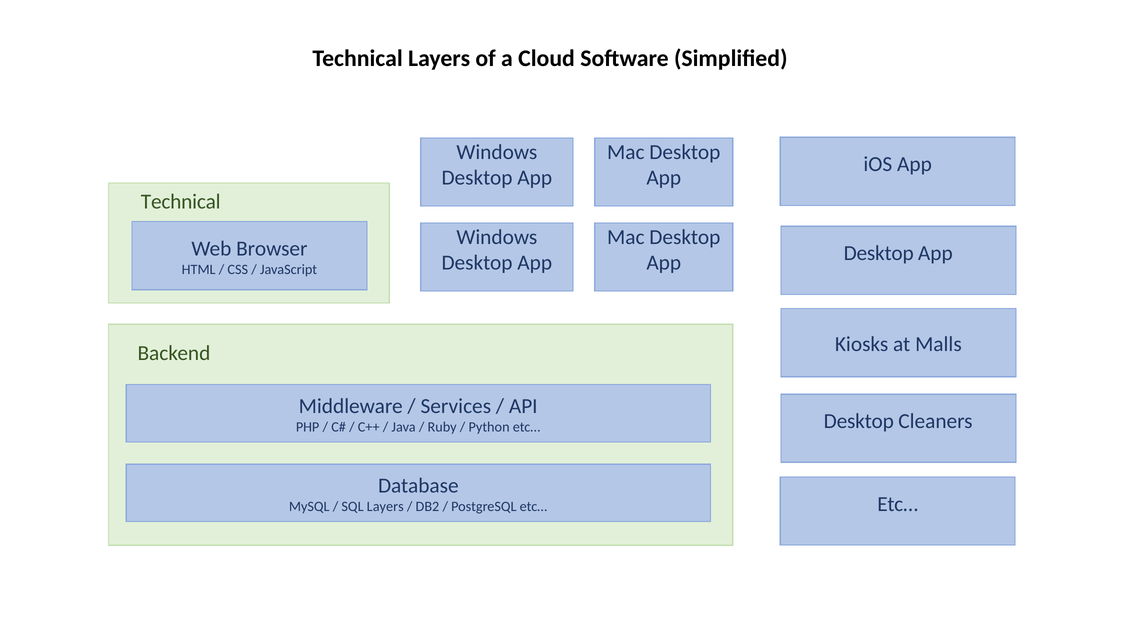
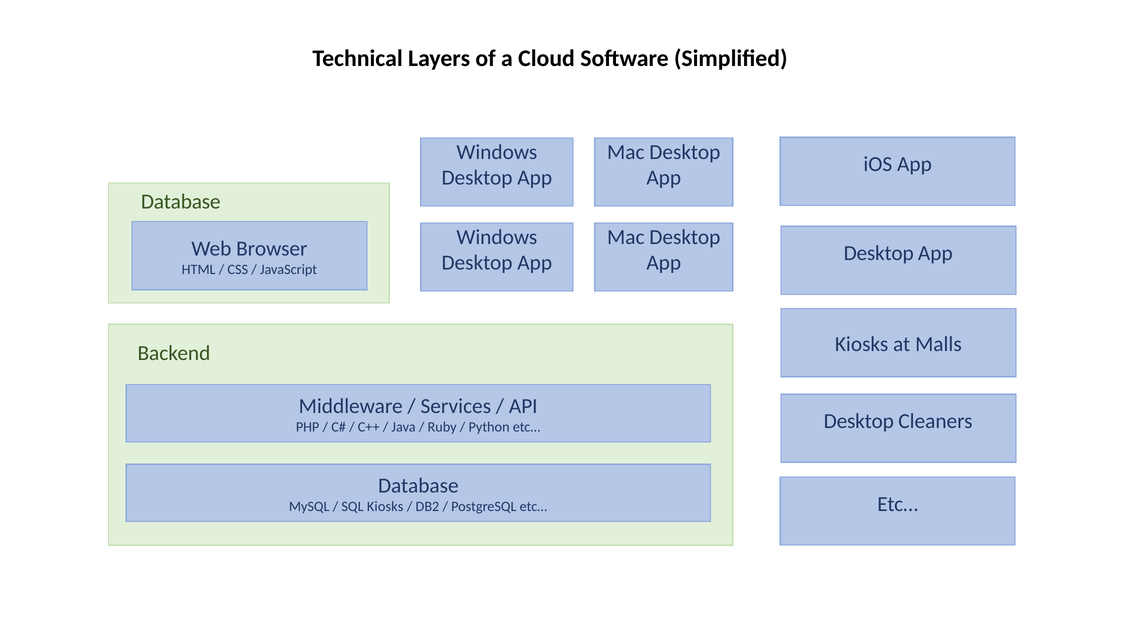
Technical: Technical -> Database (181, 201)
SQL Layers: Layers -> Kiosks (385, 506)
